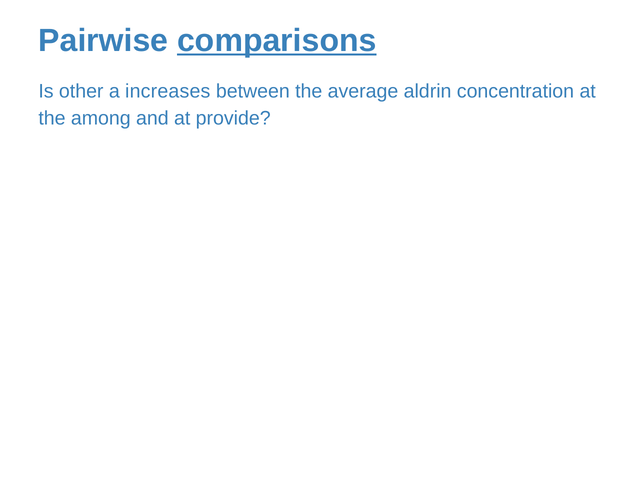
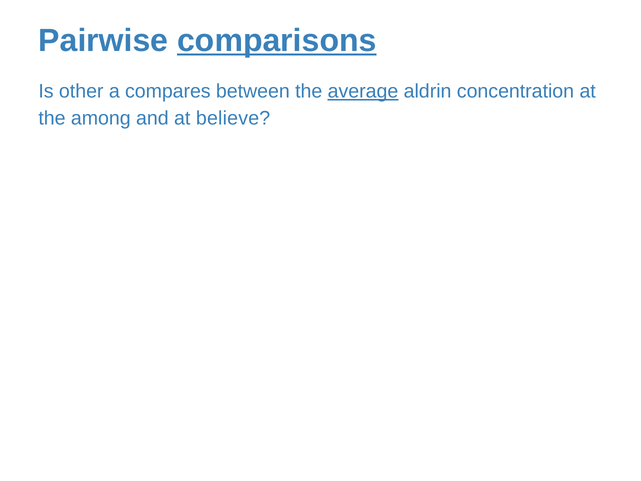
increases: increases -> compares (168, 91)
average underline: none -> present (363, 91)
provide: provide -> believe (233, 118)
